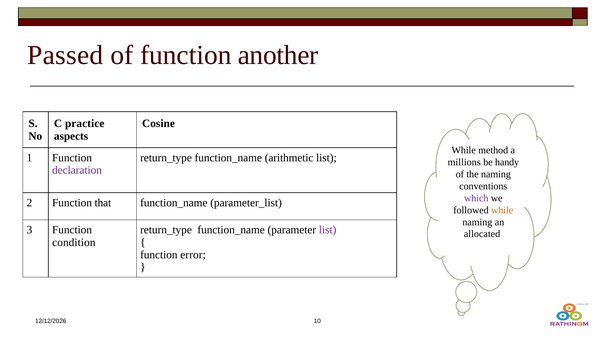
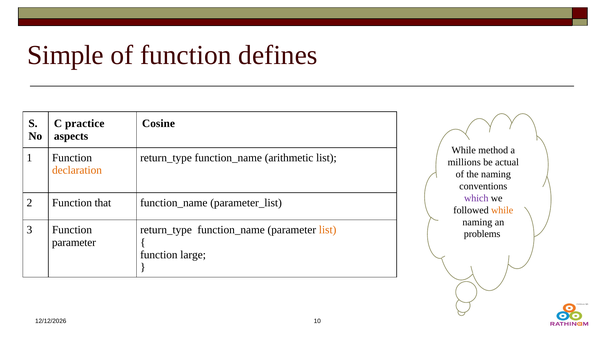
Passed: Passed -> Simple (66, 55)
another: another -> defines (278, 55)
handy: handy -> actual (507, 162)
declaration colour: purple -> orange (77, 170)
list colour: purple -> orange (328, 230)
allocated: allocated -> problems (482, 234)
condition: condition -> parameter (74, 242)
error: error -> large (193, 255)
